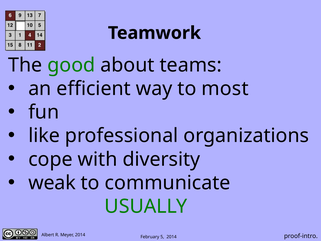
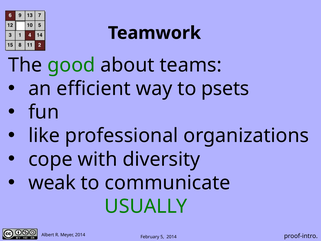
most: most -> psets (225, 89)
